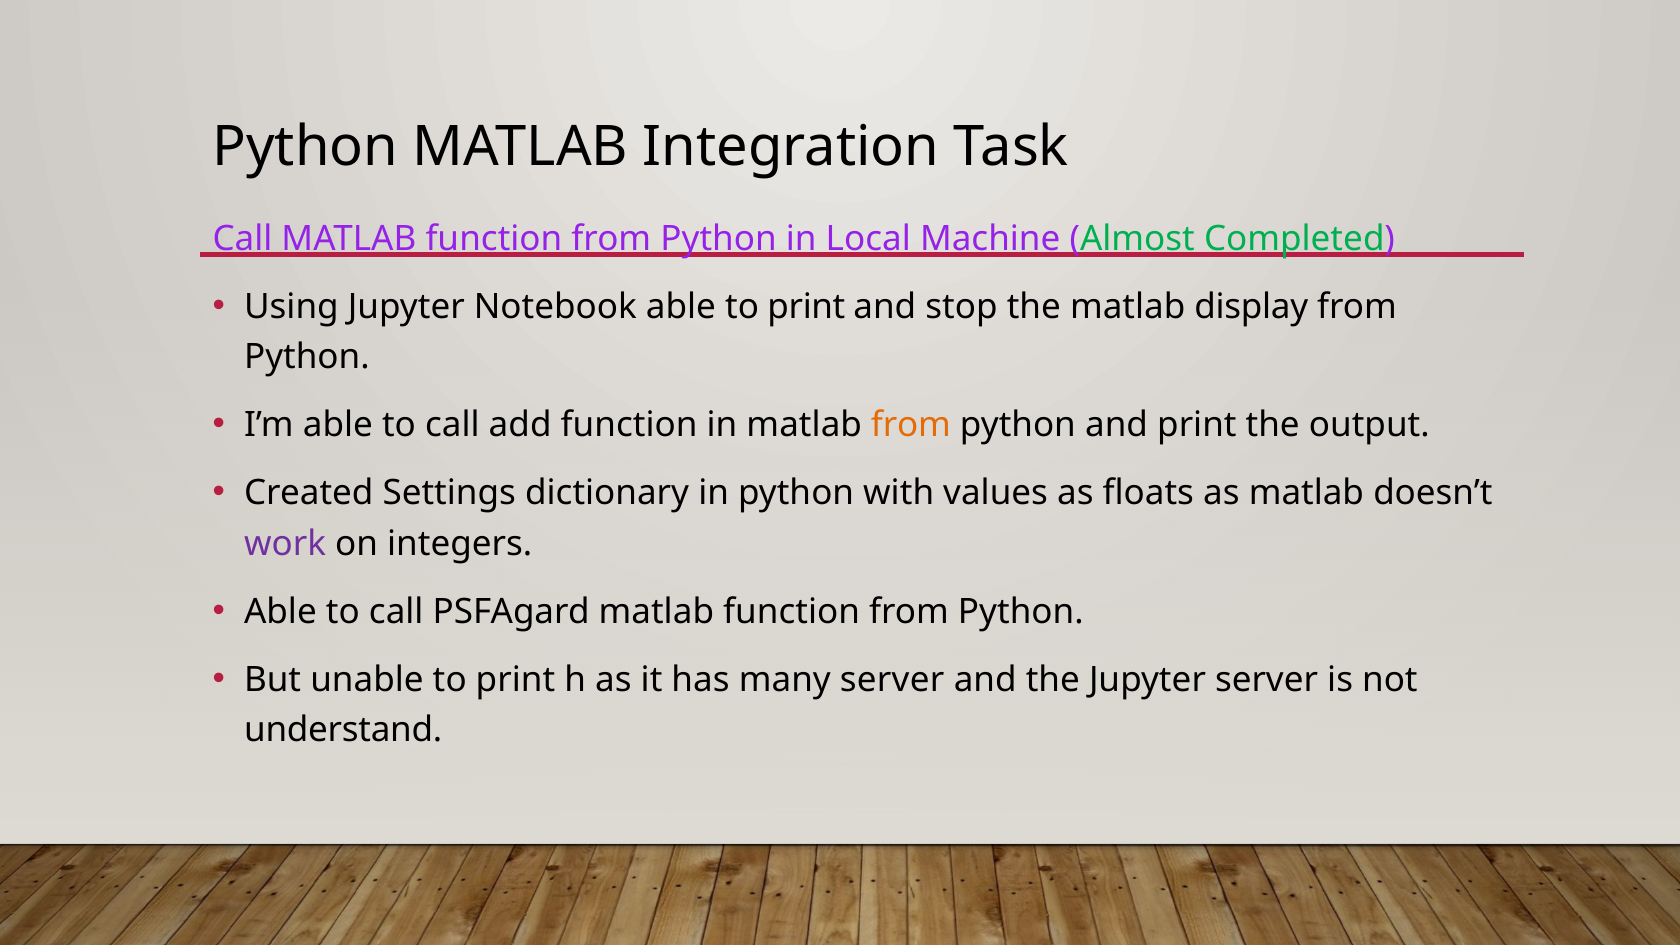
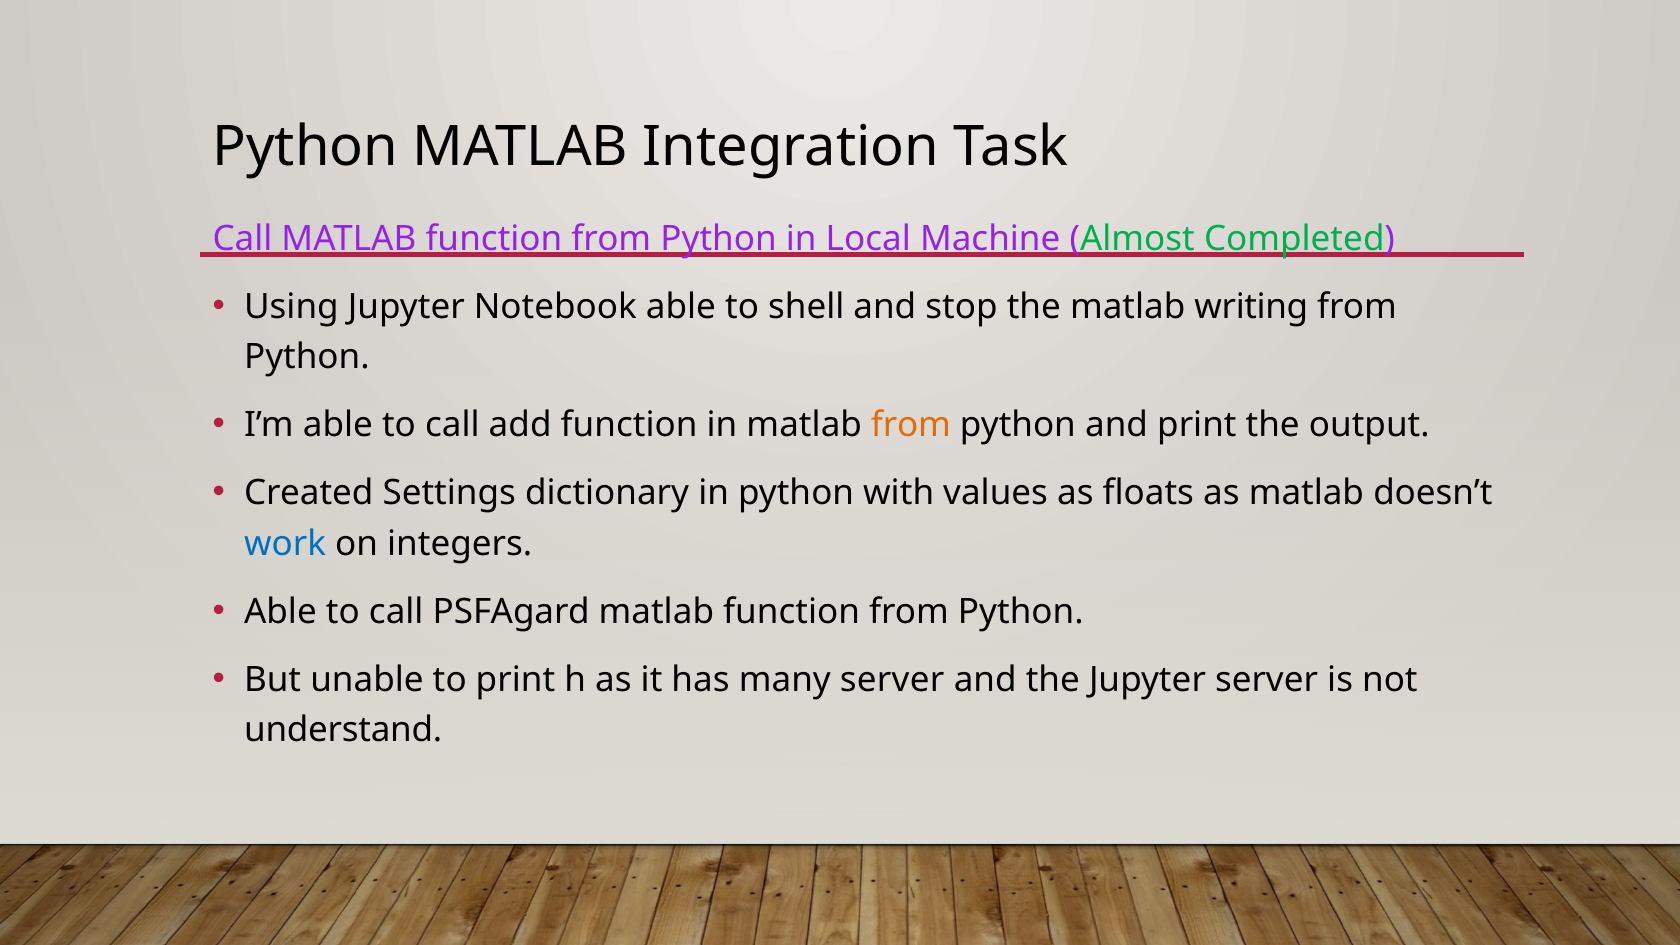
able to print: print -> shell (806, 307)
display: display -> writing (1251, 307)
work colour: purple -> blue (285, 544)
